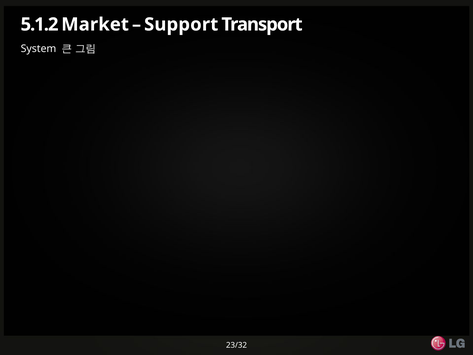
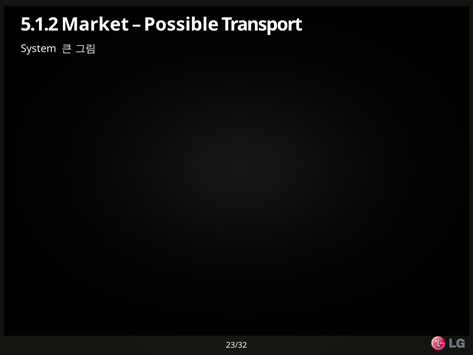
Support: Support -> Possible (181, 24)
